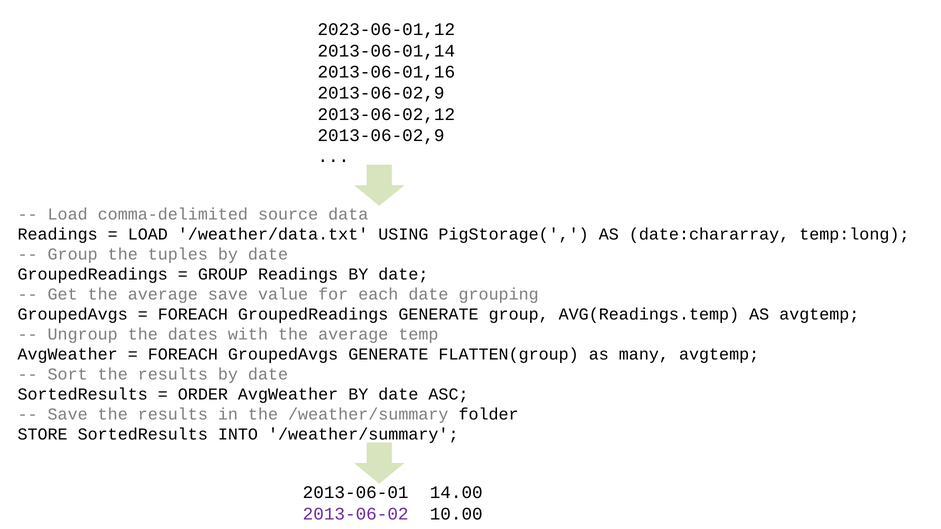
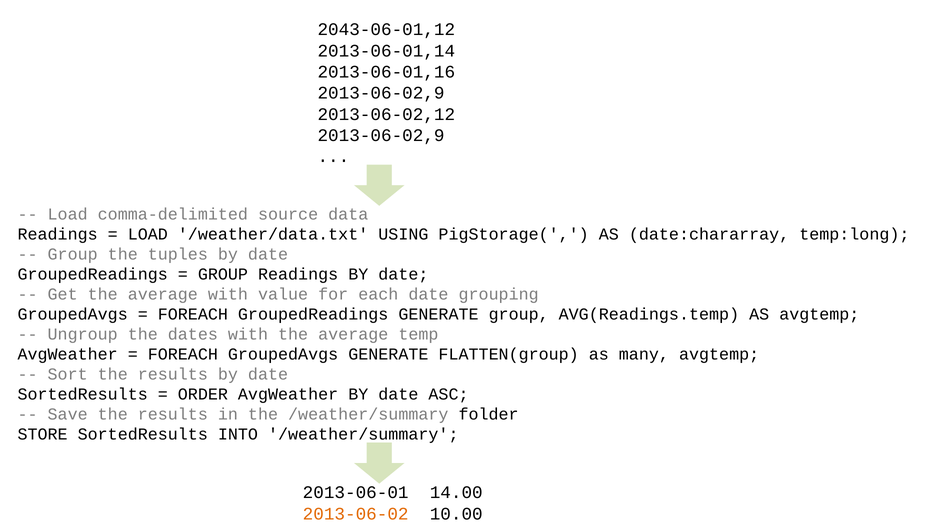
2023-06-01,12: 2023-06-01,12 -> 2043-06-01,12 (386, 30)
average save: save -> with (228, 294)
2013-06-02 colour: purple -> orange (356, 514)
